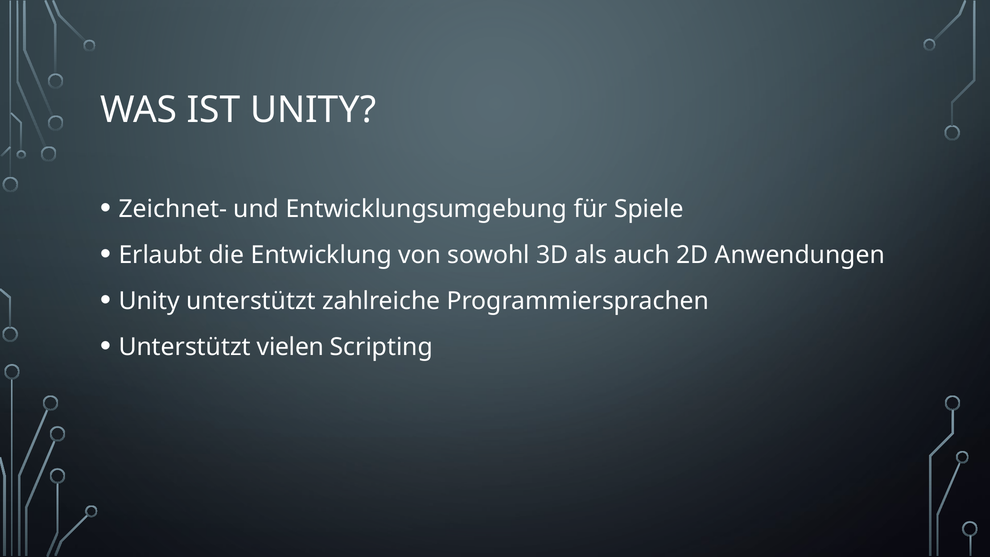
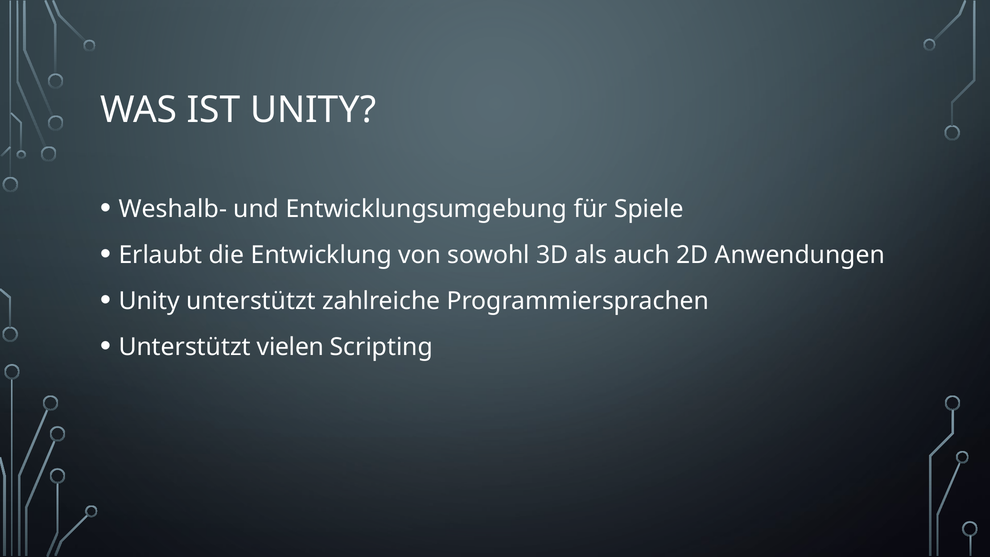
Zeichnet-: Zeichnet- -> Weshalb- (173, 209)
